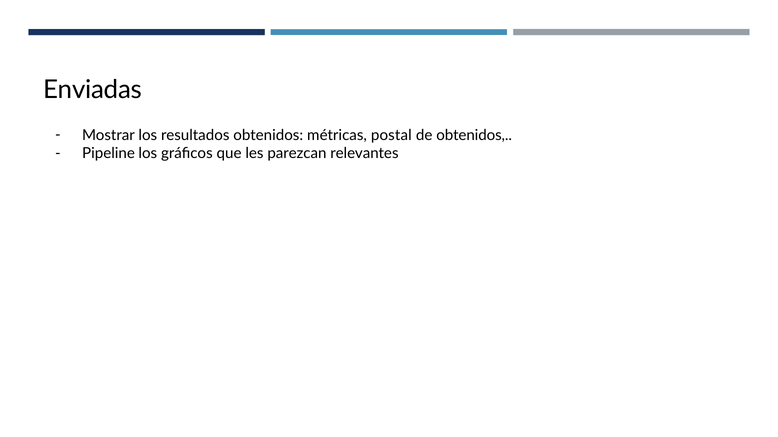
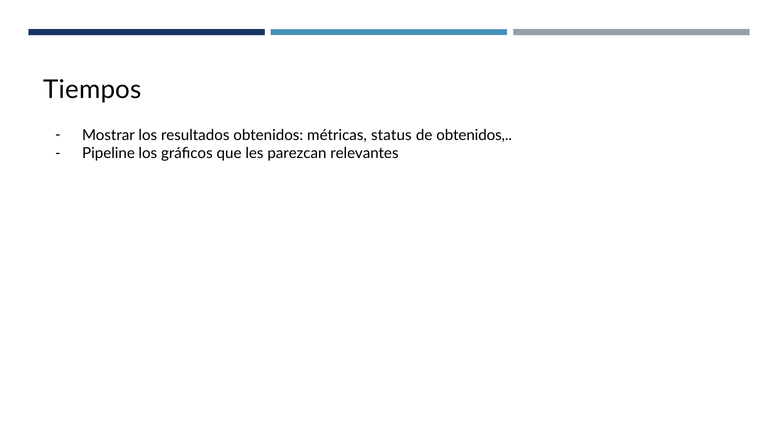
Enviadas: Enviadas -> Tiempos (92, 90)
postal: postal -> status (391, 135)
